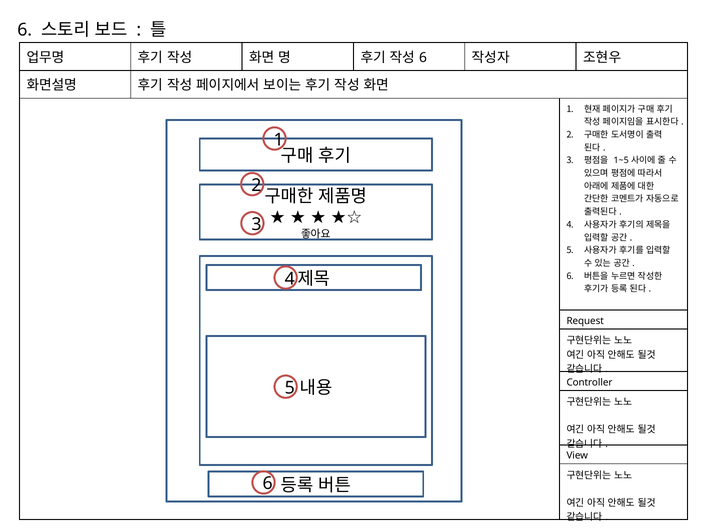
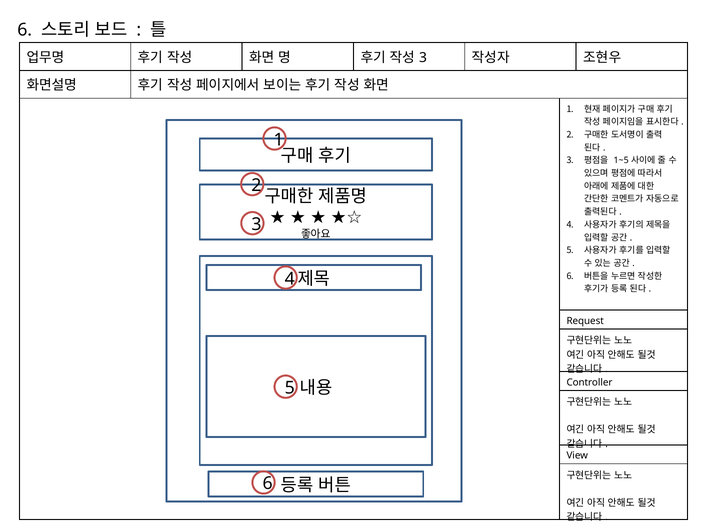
6: 6 -> 3 (423, 57)
